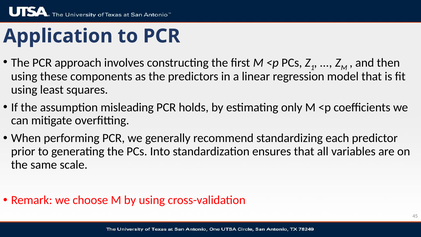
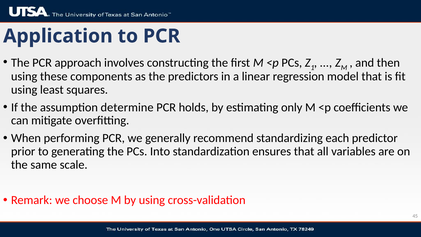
misleading: misleading -> determine (127, 107)
